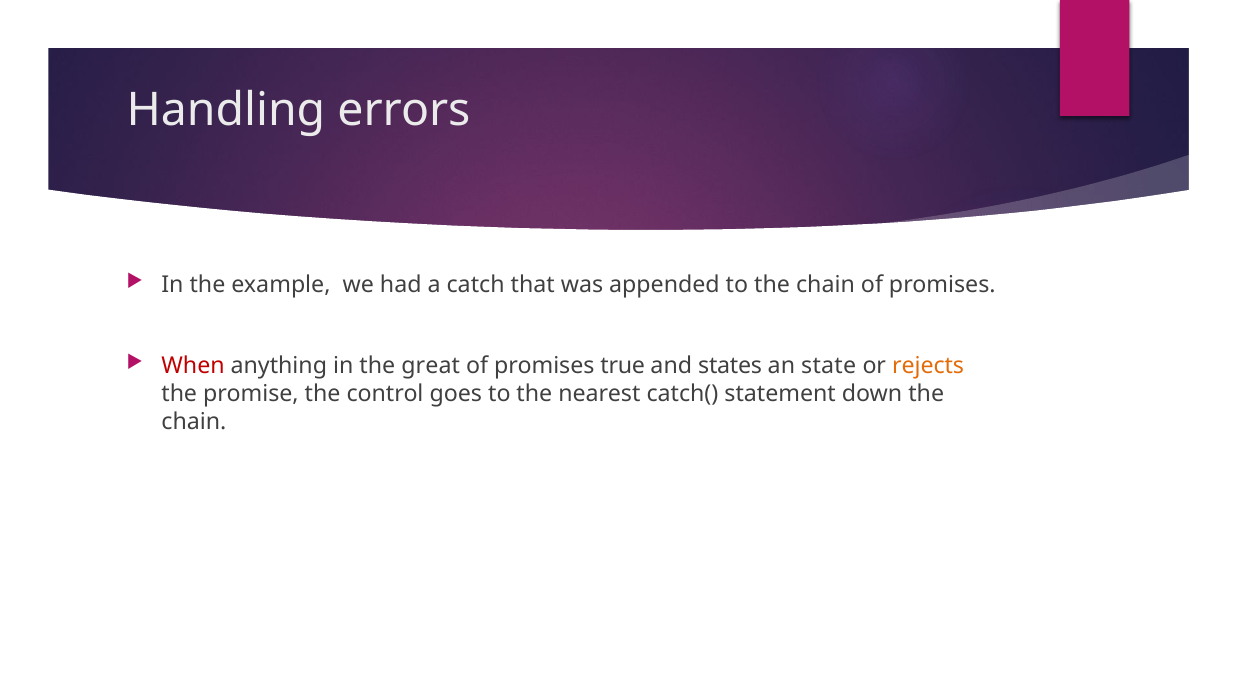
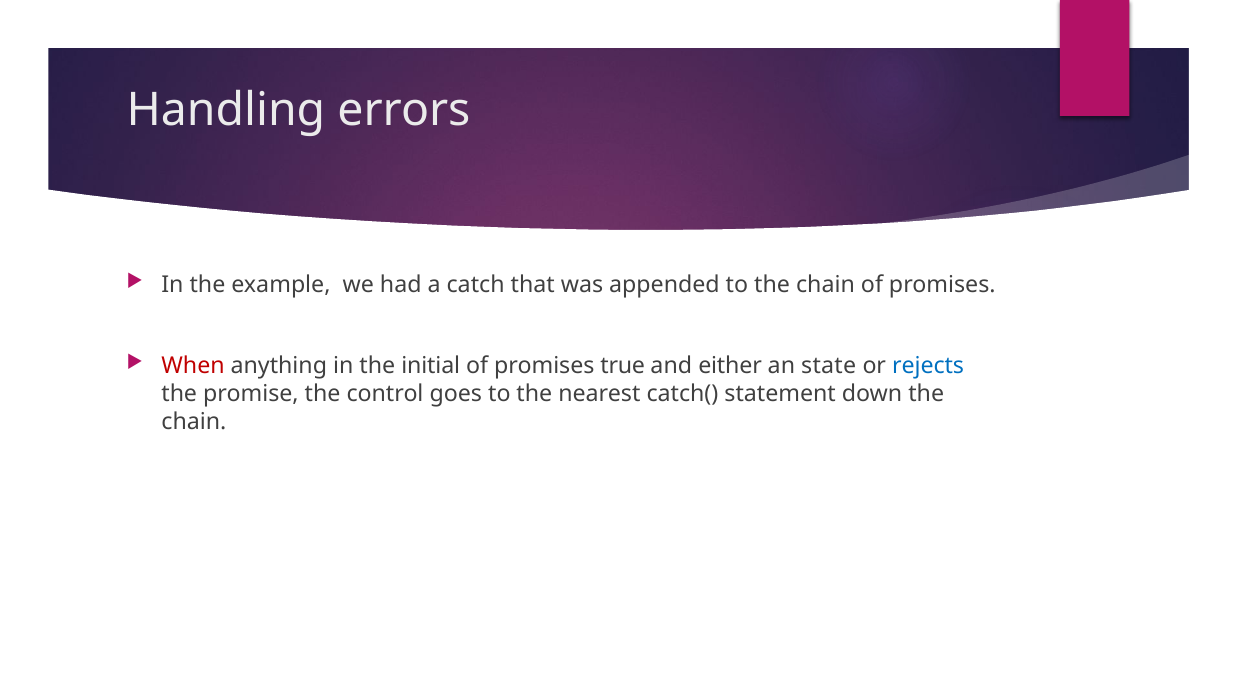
great: great -> initial (431, 366)
states: states -> either (730, 366)
rejects colour: orange -> blue (928, 366)
